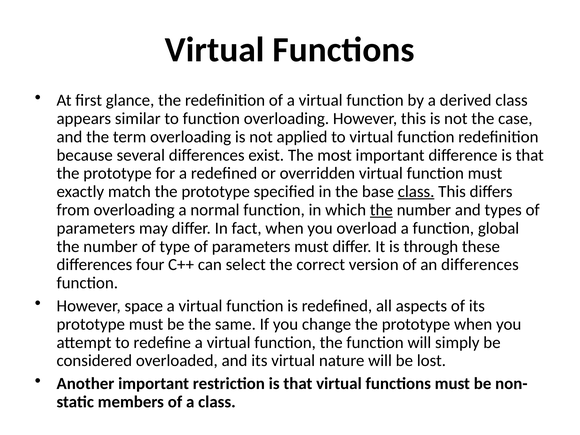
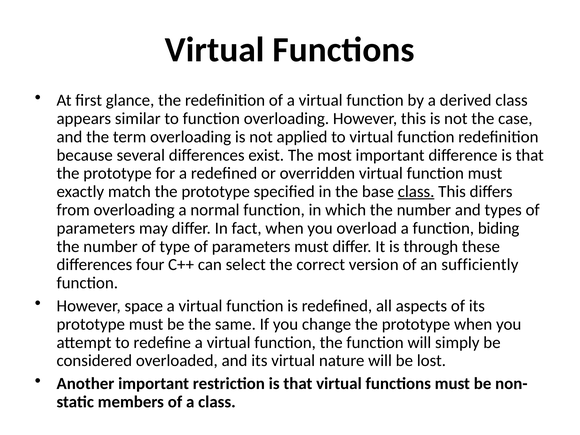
the underline: present -> none (381, 210)
global: global -> biding (499, 228)
an differences: differences -> sufficiently (480, 265)
